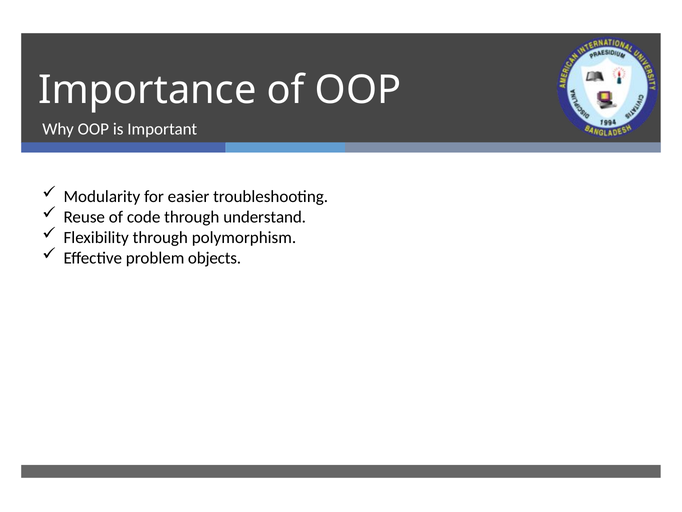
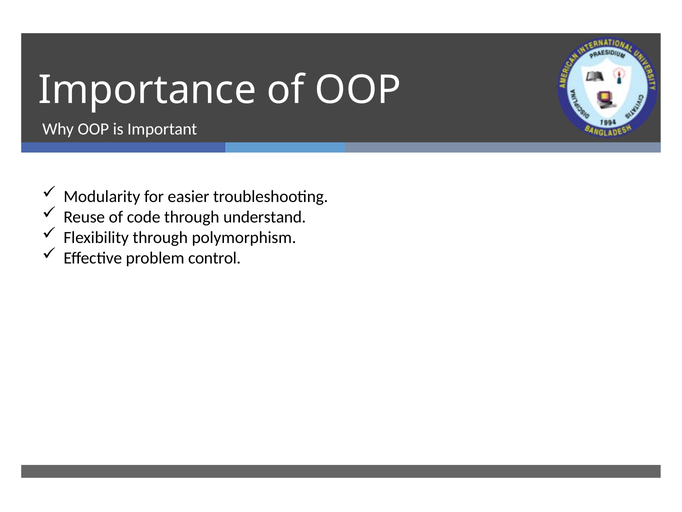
objects: objects -> control (215, 258)
